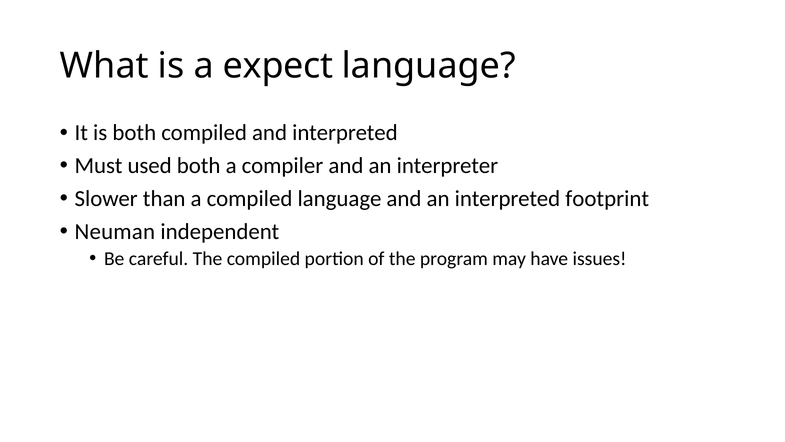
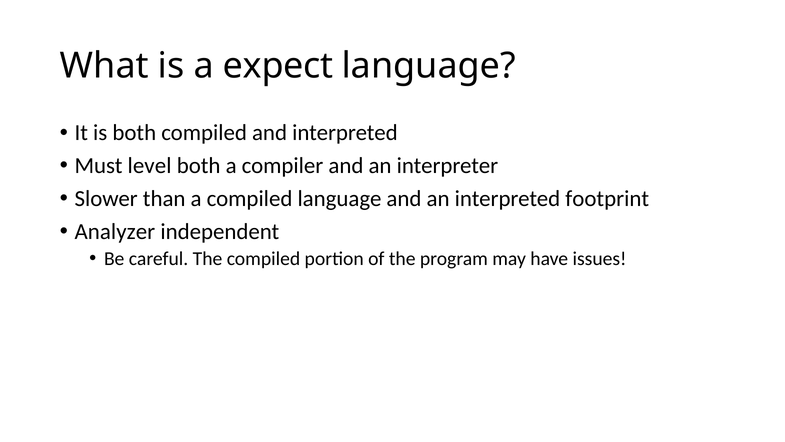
used: used -> level (150, 166)
Neuman: Neuman -> Analyzer (115, 231)
